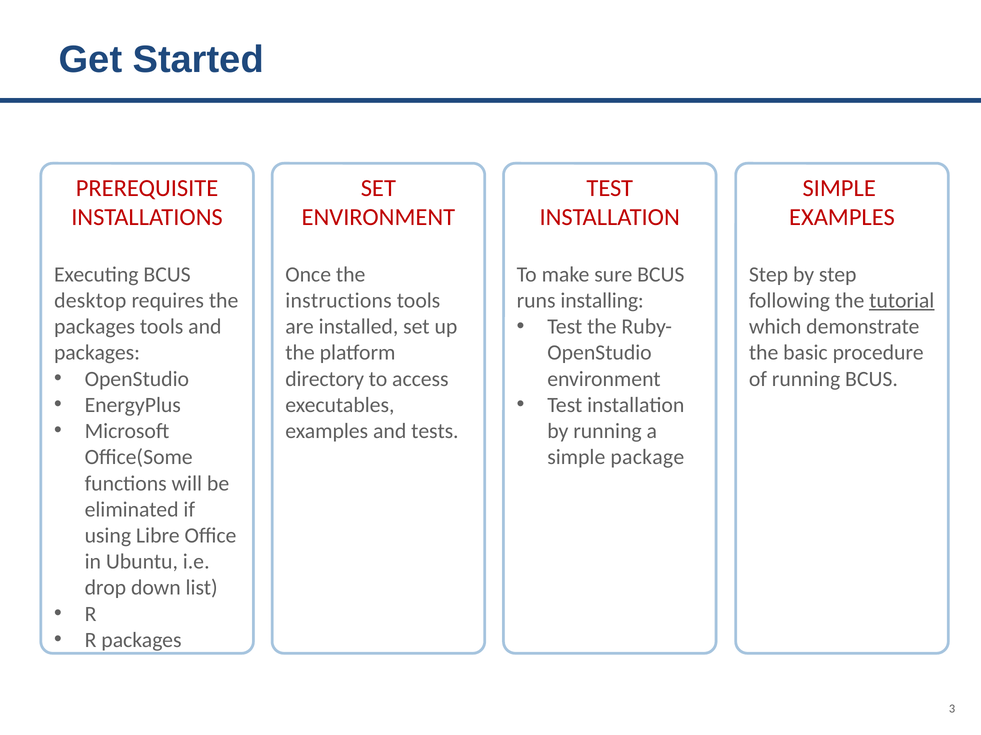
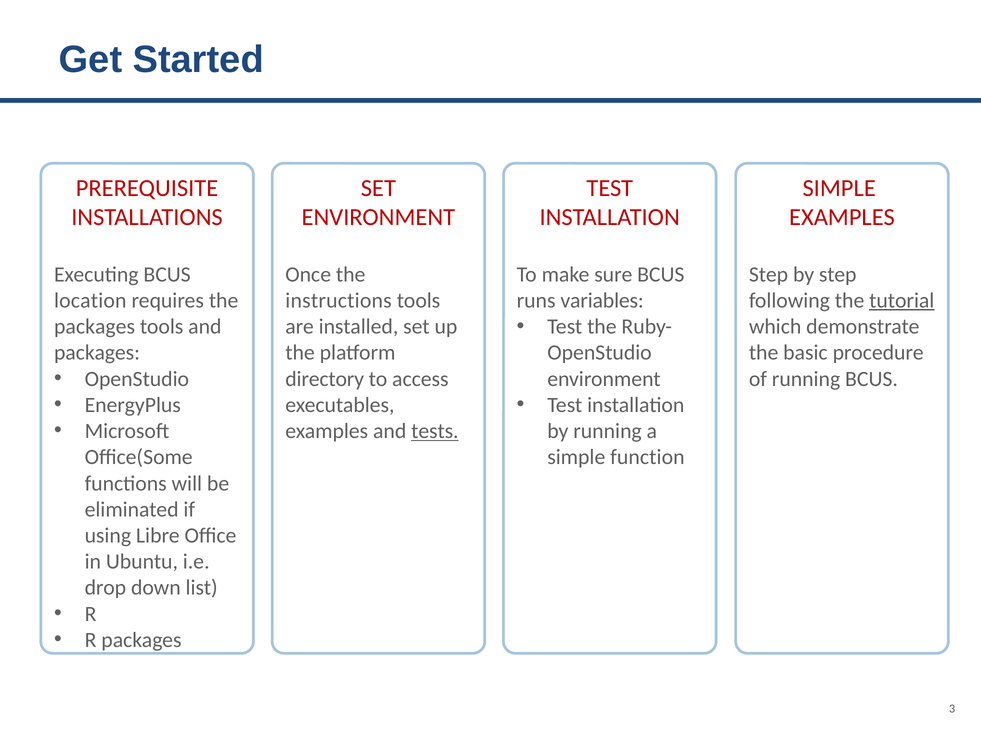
desktop: desktop -> location (90, 301)
installing: installing -> variables (602, 301)
tests underline: none -> present (435, 432)
package: package -> function (647, 458)
